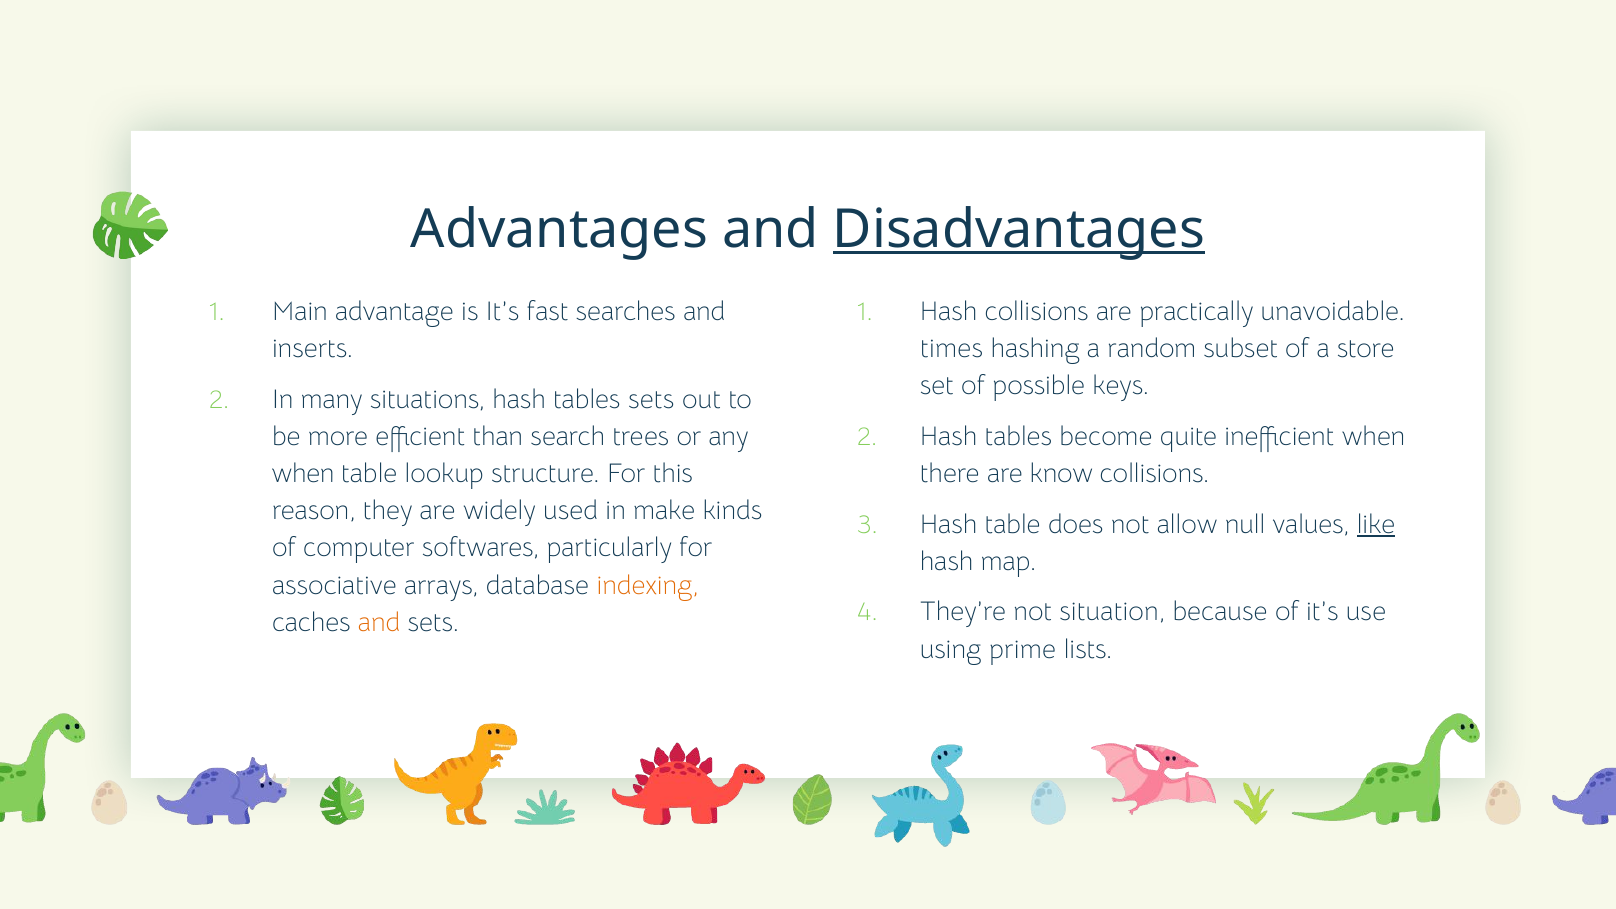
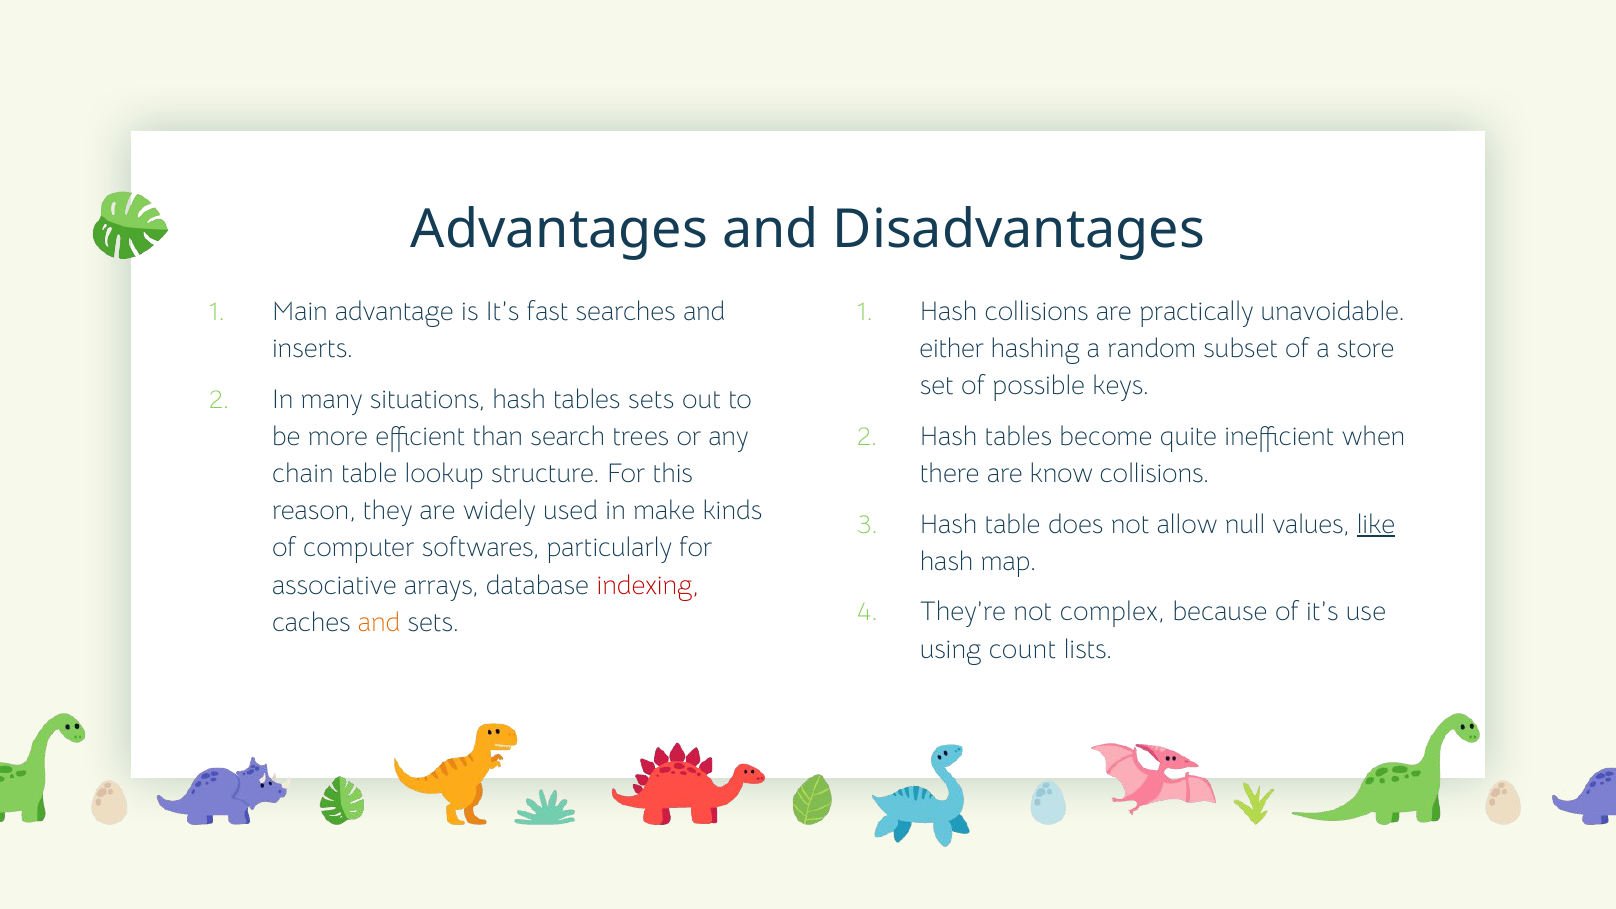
Disadvantages underline: present -> none (1019, 229)
times: times -> either (952, 349)
when: when -> chain (303, 474)
indexing colour: orange -> red (648, 585)
situation: situation -> complex (1112, 612)
prime: prime -> count (1023, 649)
